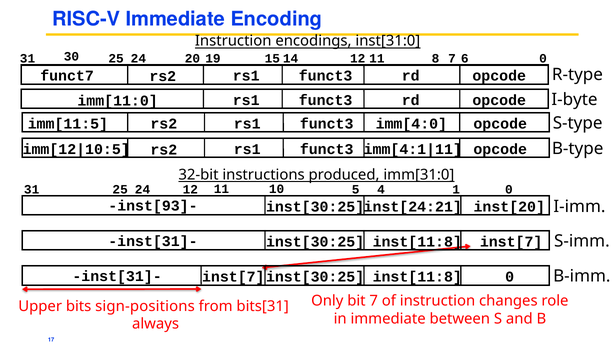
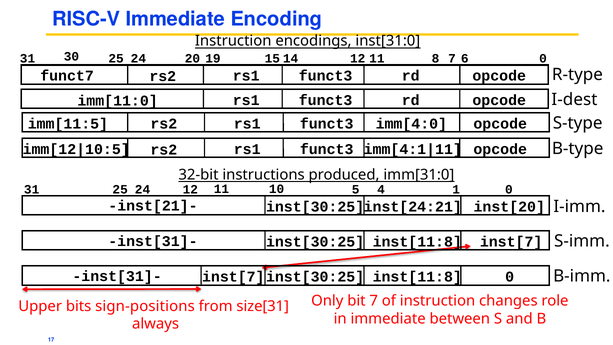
I-byte: I-byte -> I-dest (574, 99)
inst[93]-: inst[93]- -> inst[21]- (153, 206)
bits[31: bits[31 -> size[31 (263, 306)
